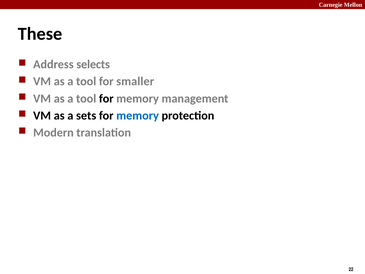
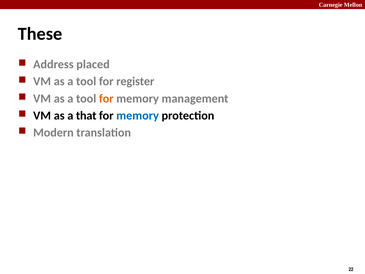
selects: selects -> placed (93, 64)
smaller: smaller -> register (135, 81)
for colour: black -> orange (106, 98)
sets: sets -> that (86, 115)
